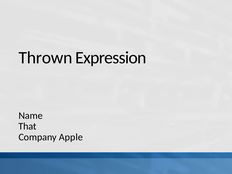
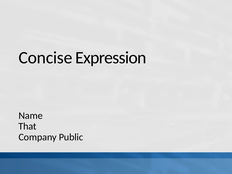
Thrown: Thrown -> Concise (45, 58)
Apple: Apple -> Public (71, 137)
